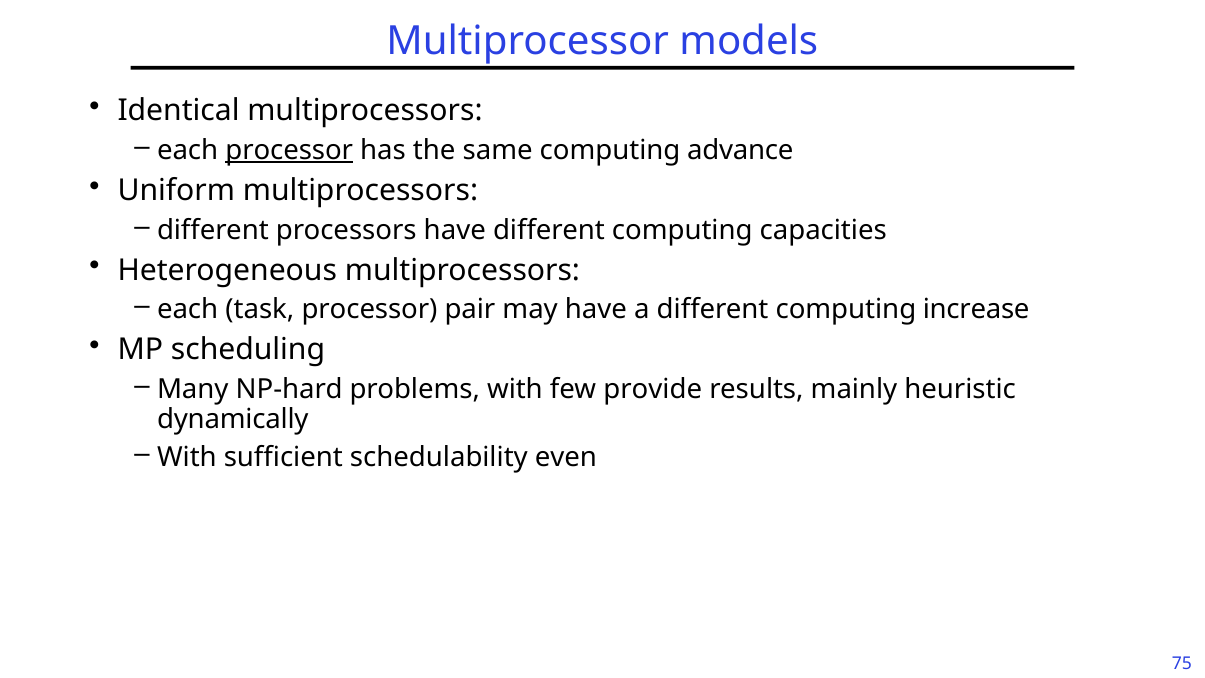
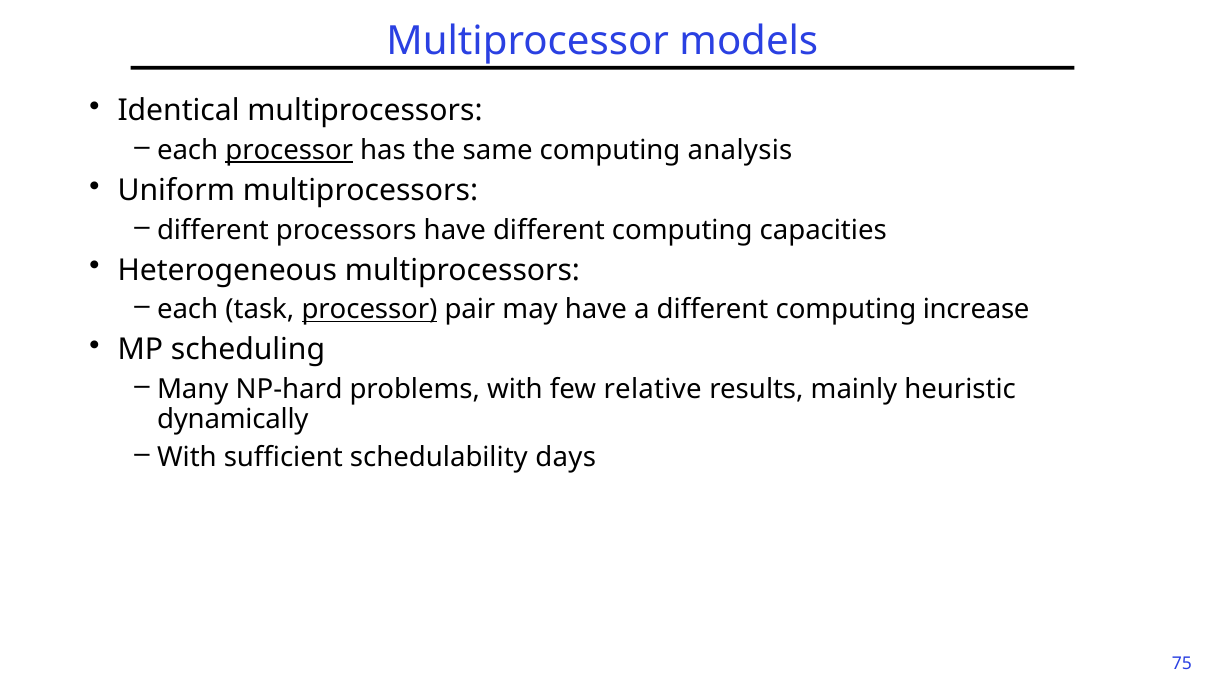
advance: advance -> analysis (740, 150)
processor underline: none -> present (369, 310)
provide: provide -> relative (653, 389)
even: even -> days (566, 457)
